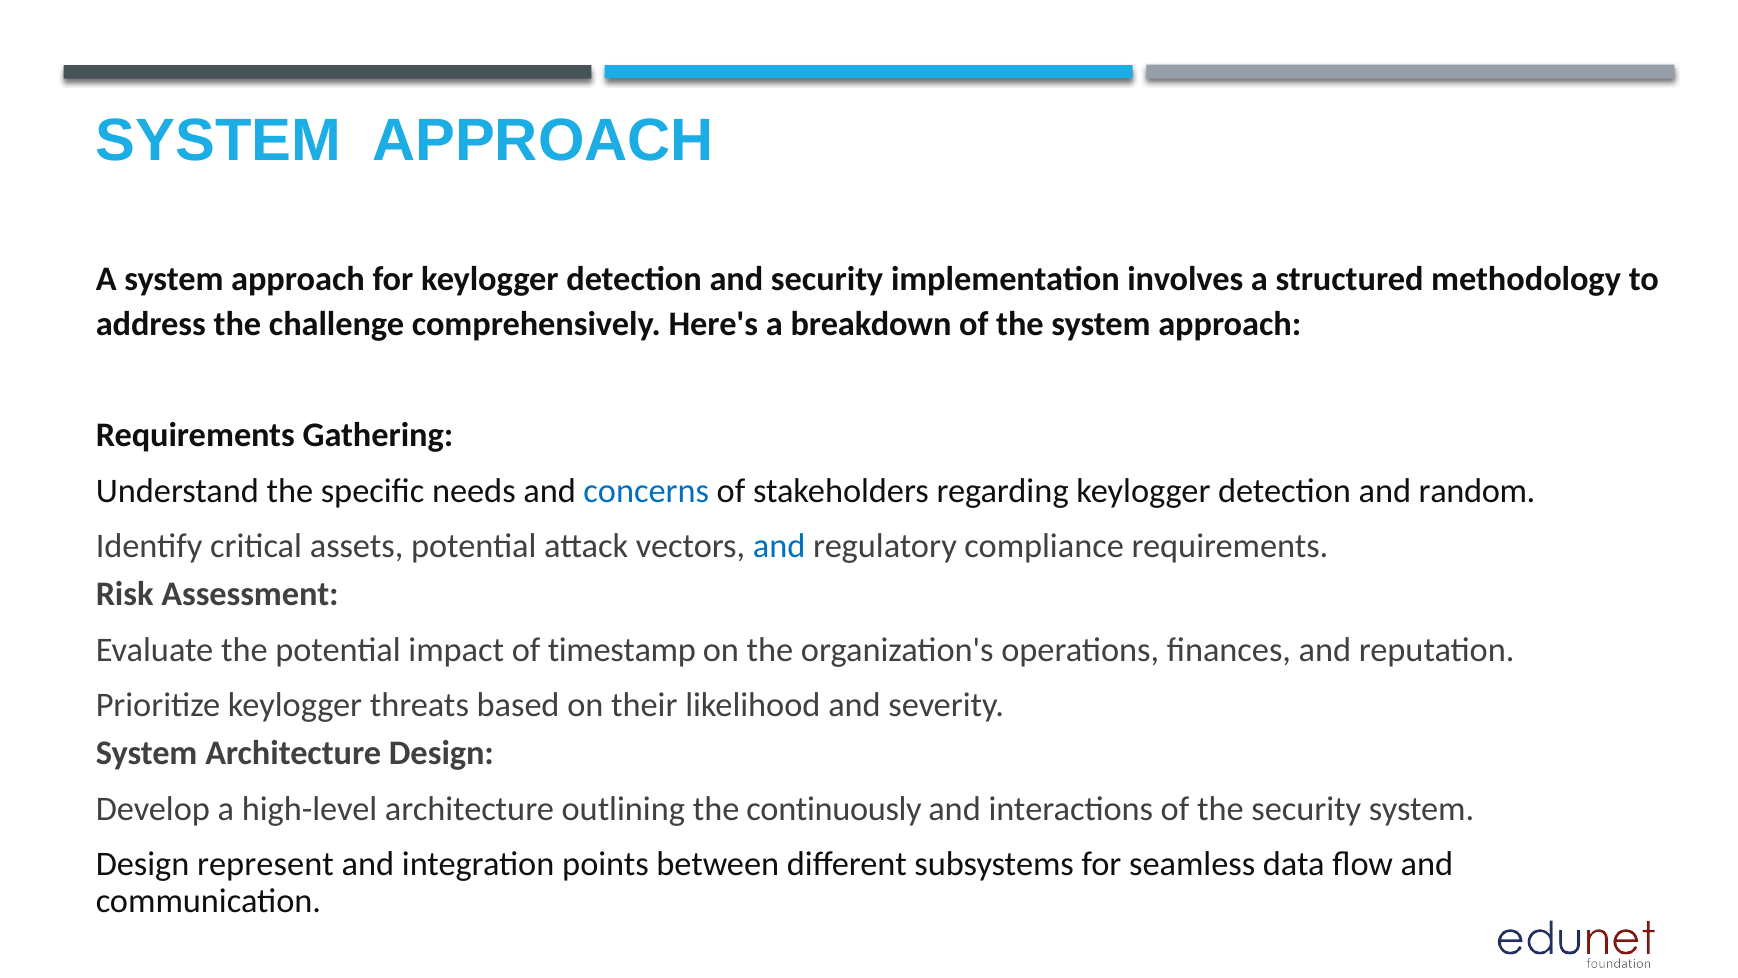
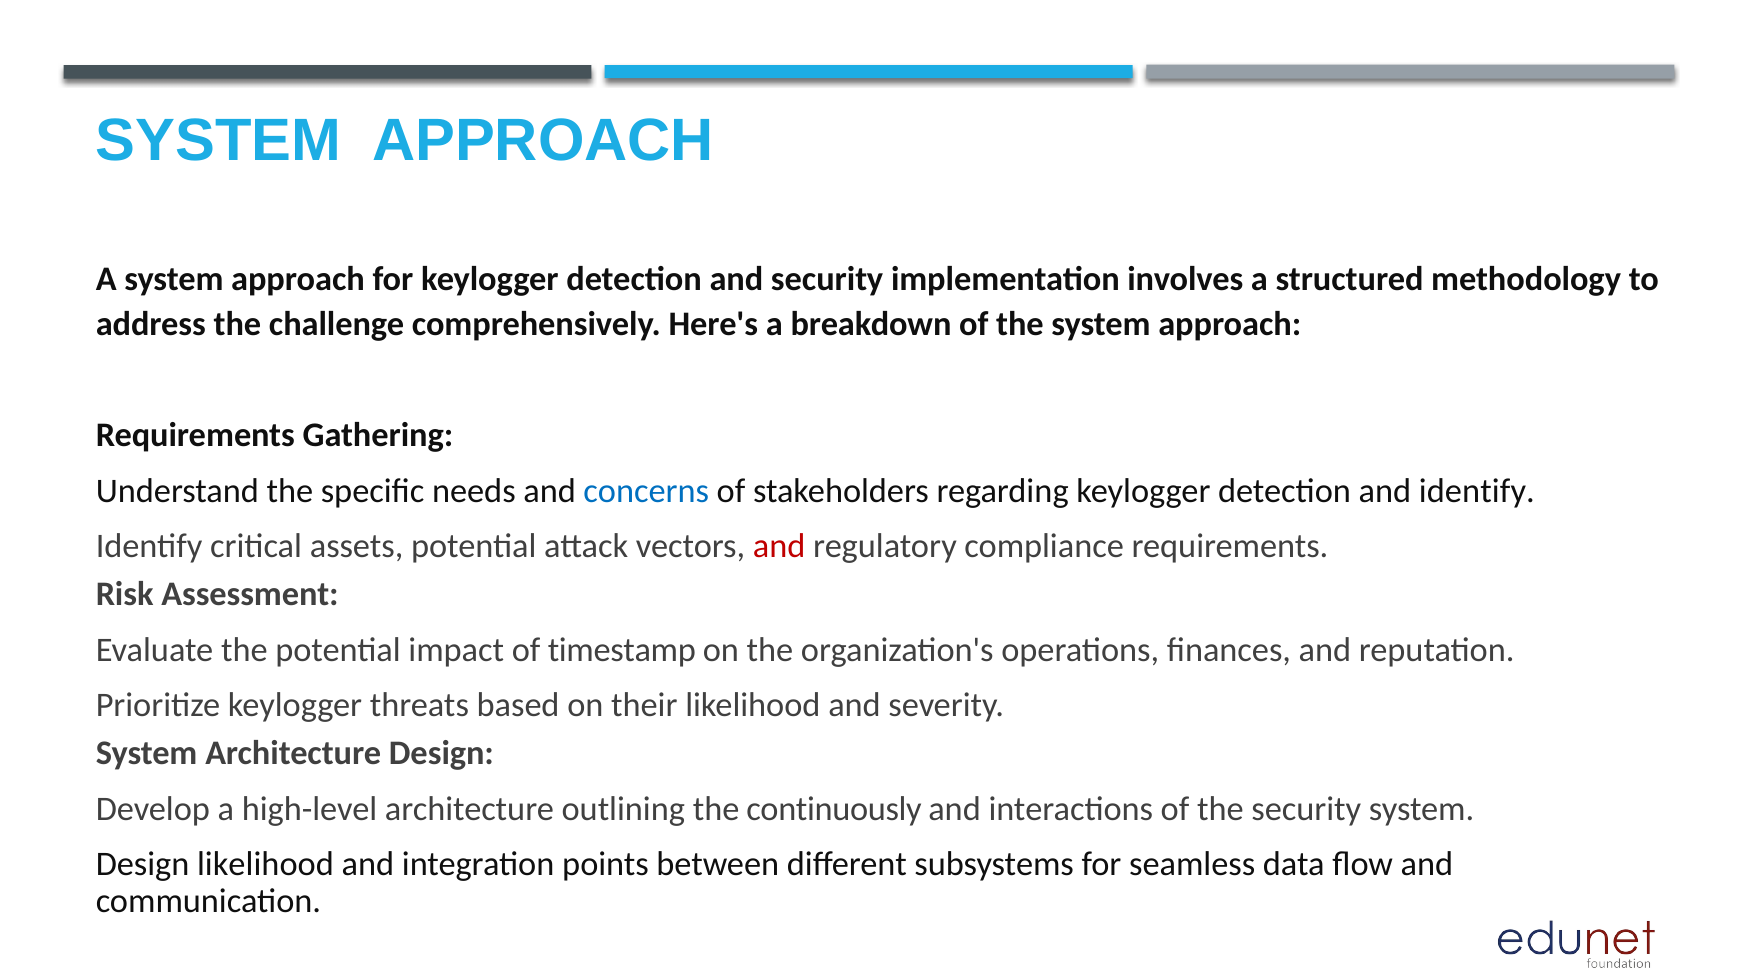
and random: random -> identify (1477, 491)
and colour: blue -> red (779, 546)
Design represent: represent -> likelihood (265, 864)
